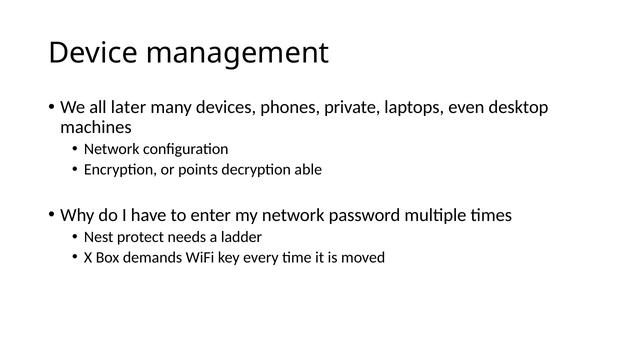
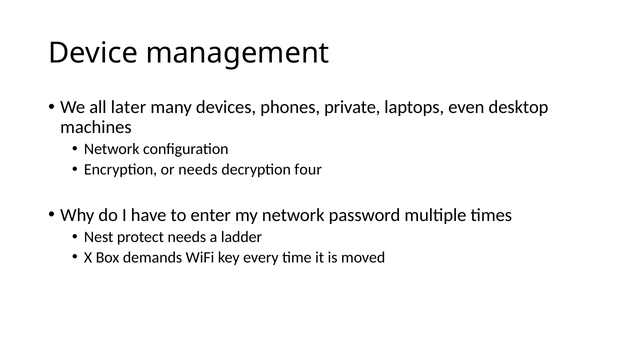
or points: points -> needs (198, 169)
able: able -> four (308, 169)
